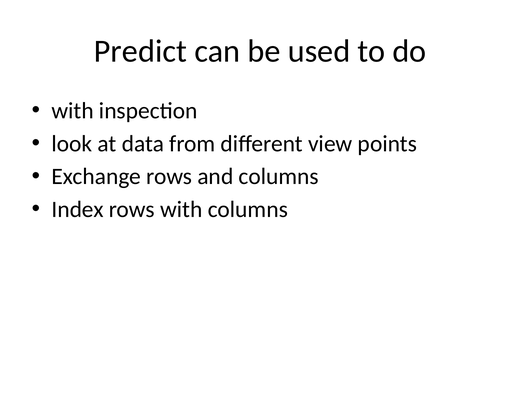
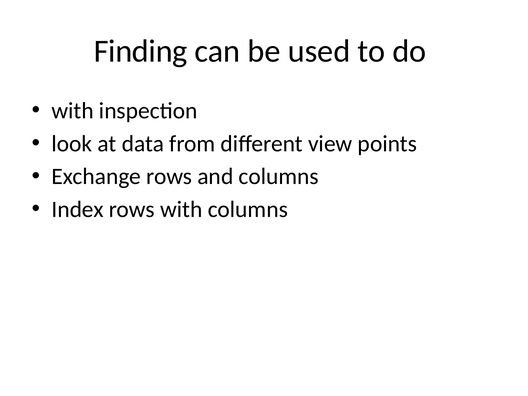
Predict: Predict -> Finding (141, 51)
